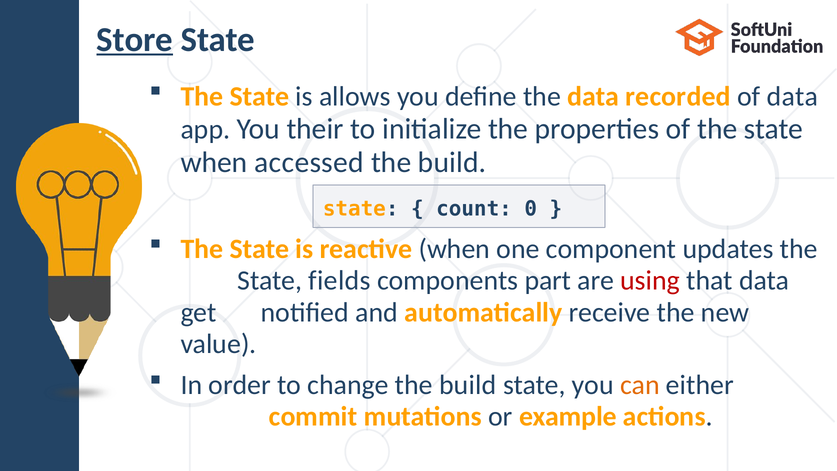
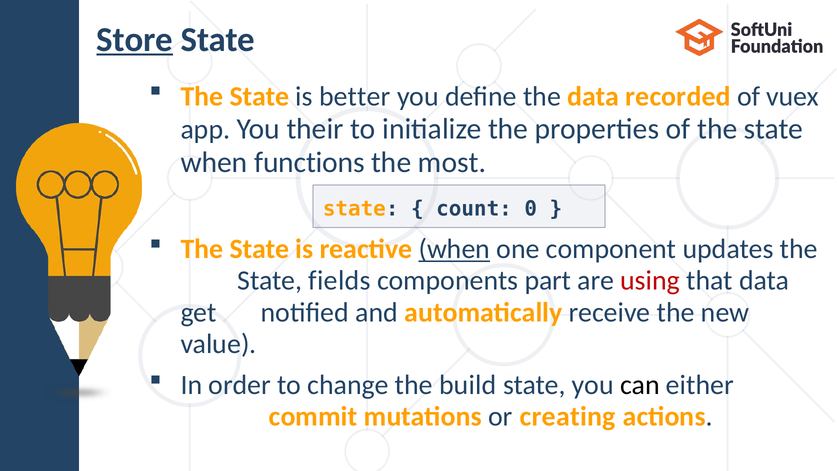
allows: allows -> better (355, 96)
of data: data -> vuex (793, 96)
accessed: accessed -> functions (309, 163)
build: build -> most (452, 163)
when underline: none -> present (454, 249)
can colour: orange -> black (640, 385)
example: example -> creating (568, 417)
